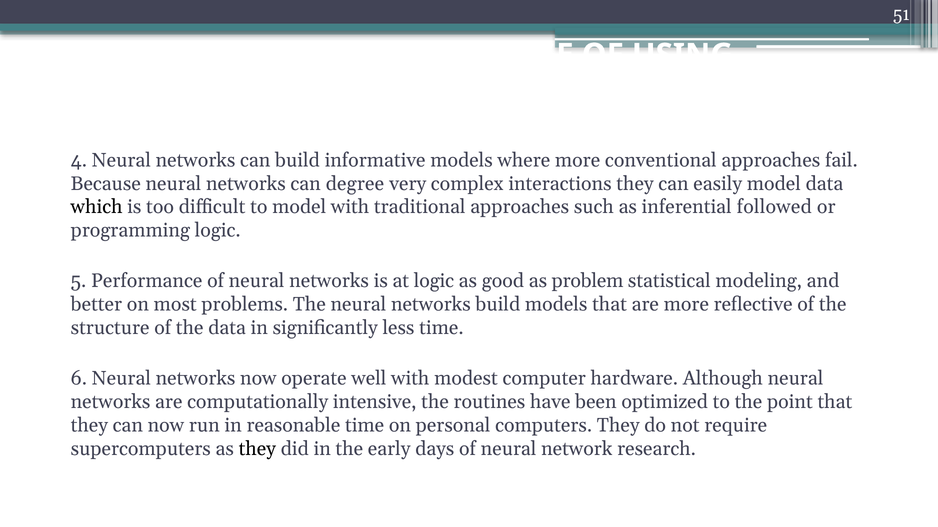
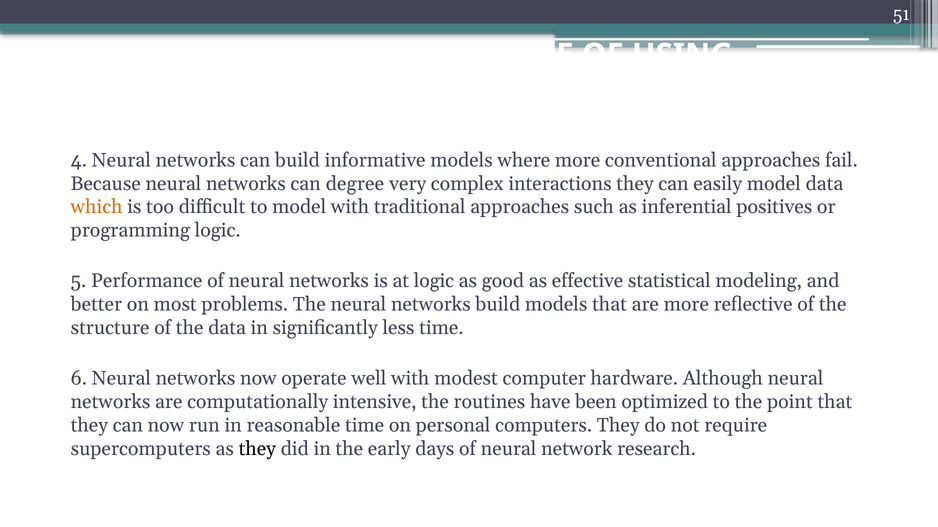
which colour: black -> orange (97, 207)
followed: followed -> positives (774, 207)
problem: problem -> effective (588, 281)
